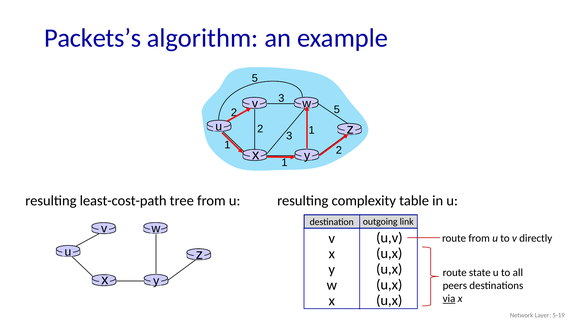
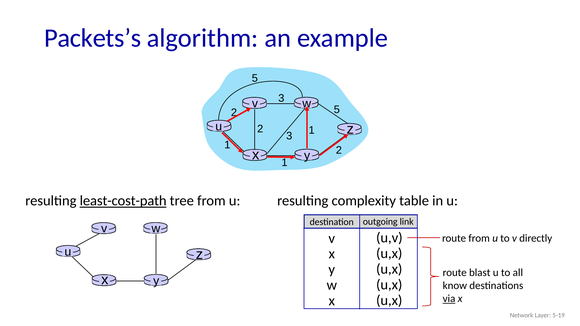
least-cost-path underline: none -> present (123, 201)
state: state -> blast (480, 273)
peers: peers -> know (455, 286)
